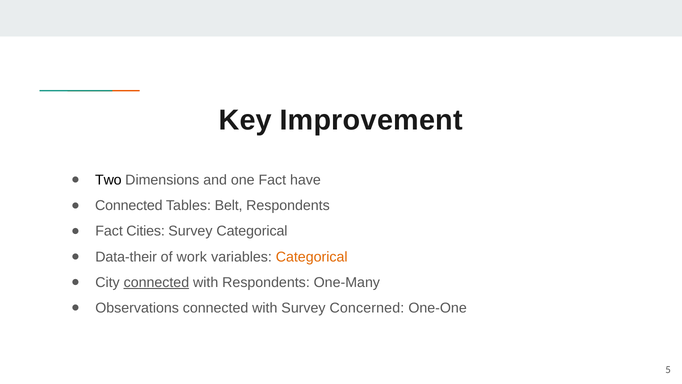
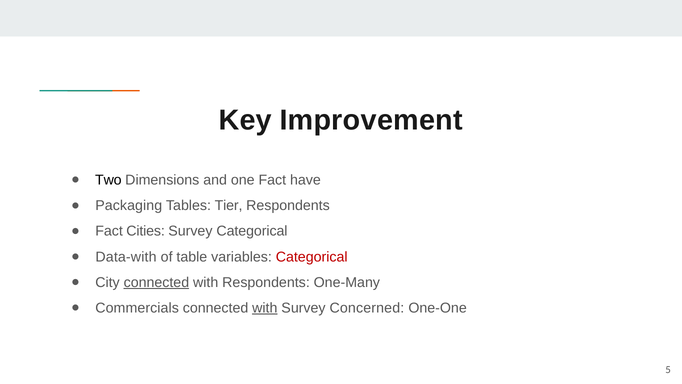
Connected: Connected -> Packaging (129, 205)
Belt: Belt -> Tier (229, 205)
Data-their: Data-their -> Data-with (126, 257)
work: work -> table (192, 257)
Categorical colour: orange -> red (312, 257)
Observations: Observations -> Commercials (137, 308)
with underline: none -> present (265, 308)
